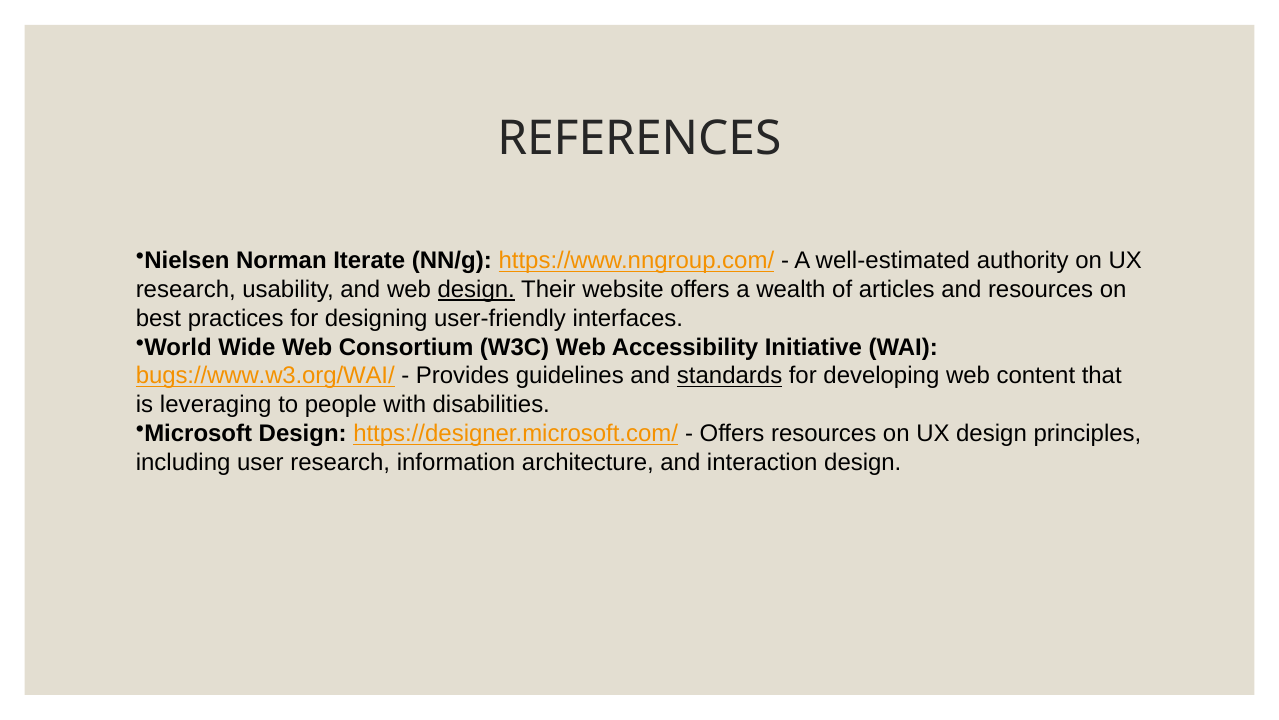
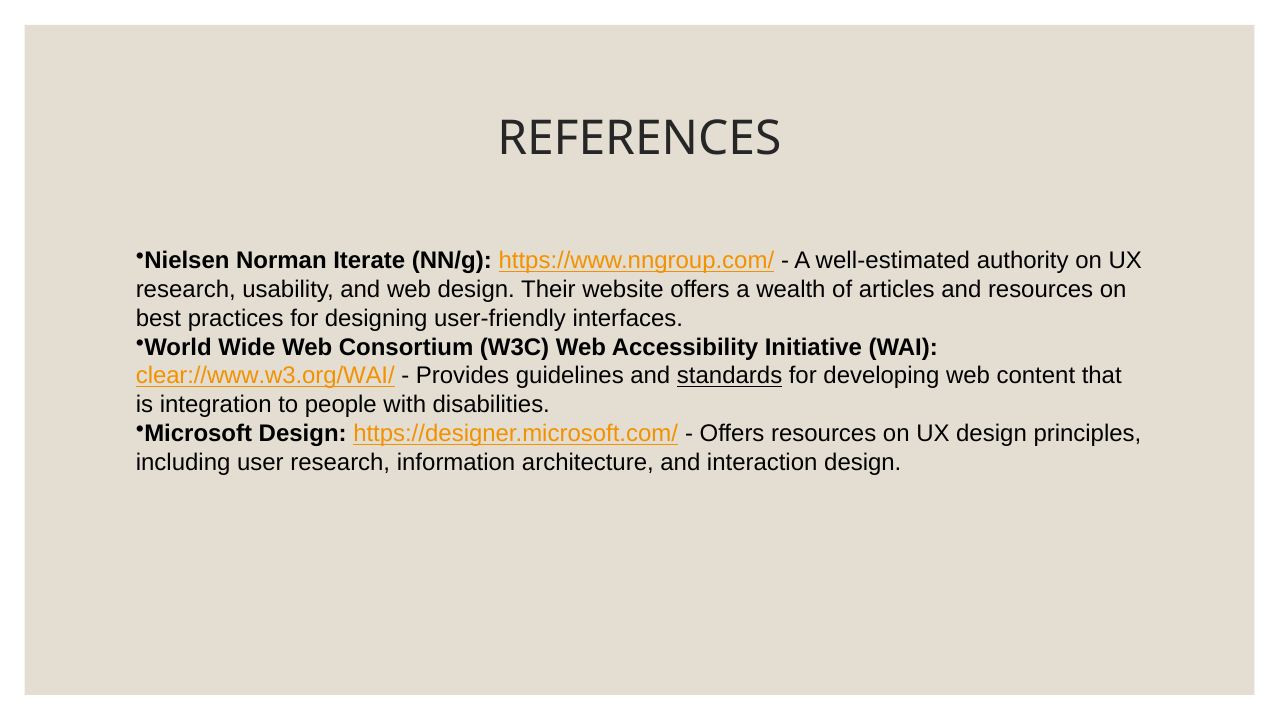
design underline: present -> none (476, 289)
bugs://www.w3.org/WAI/: bugs://www.w3.org/WAI/ -> clear://www.w3.org/WAI/ (265, 376)
leveraging: leveraging -> integration (216, 405)
